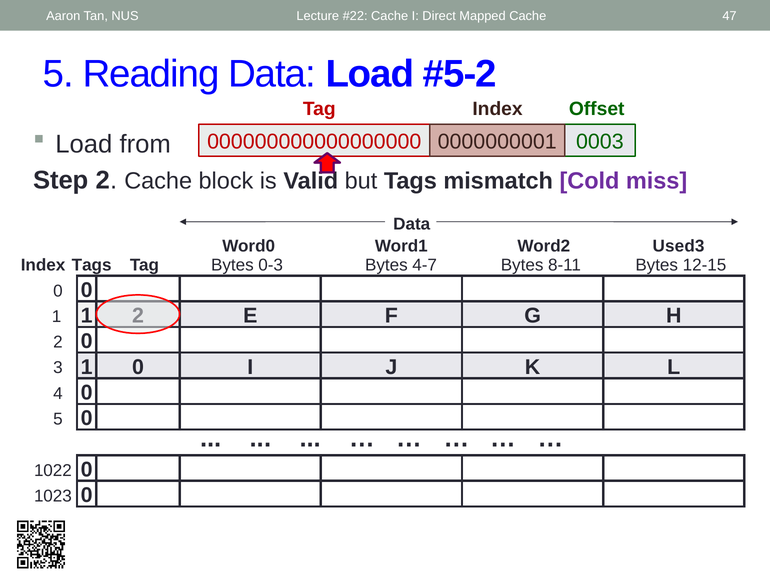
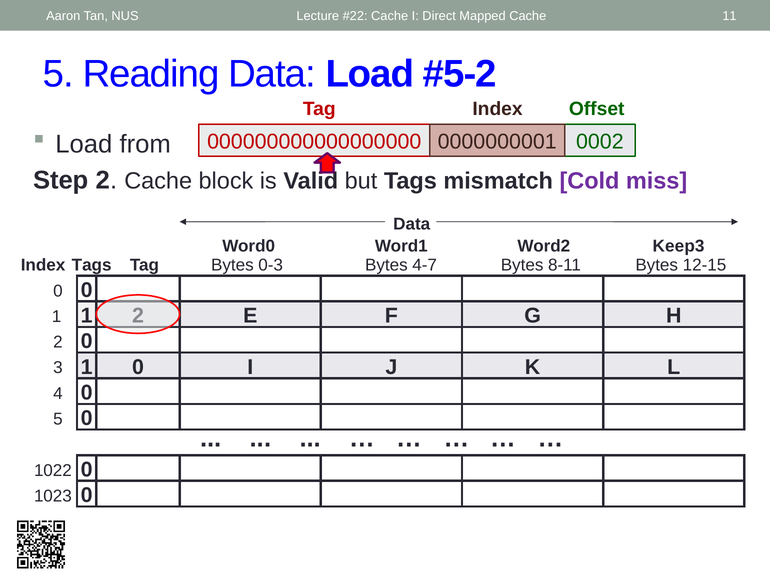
47: 47 -> 11 (729, 16)
0003: 0003 -> 0002 (600, 142)
Used3: Used3 -> Keep3 (679, 246)
